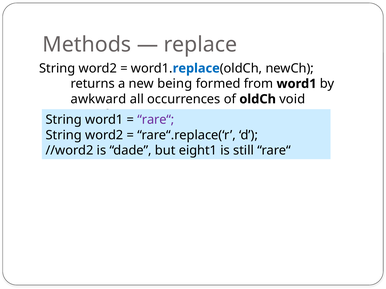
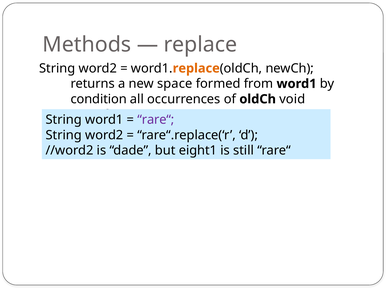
replace colour: blue -> orange (196, 68)
being: being -> space (175, 84)
awkward: awkward -> condition (99, 99)
